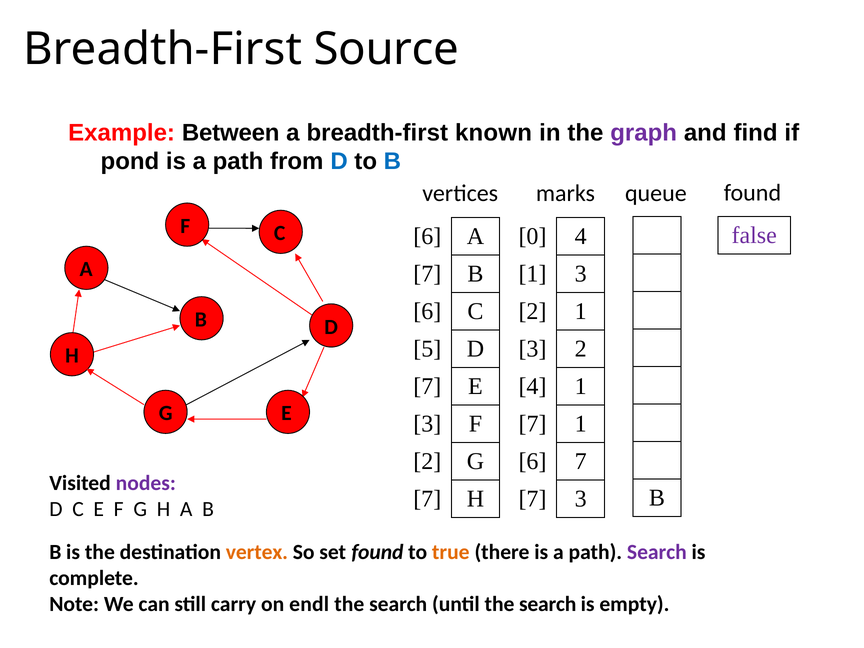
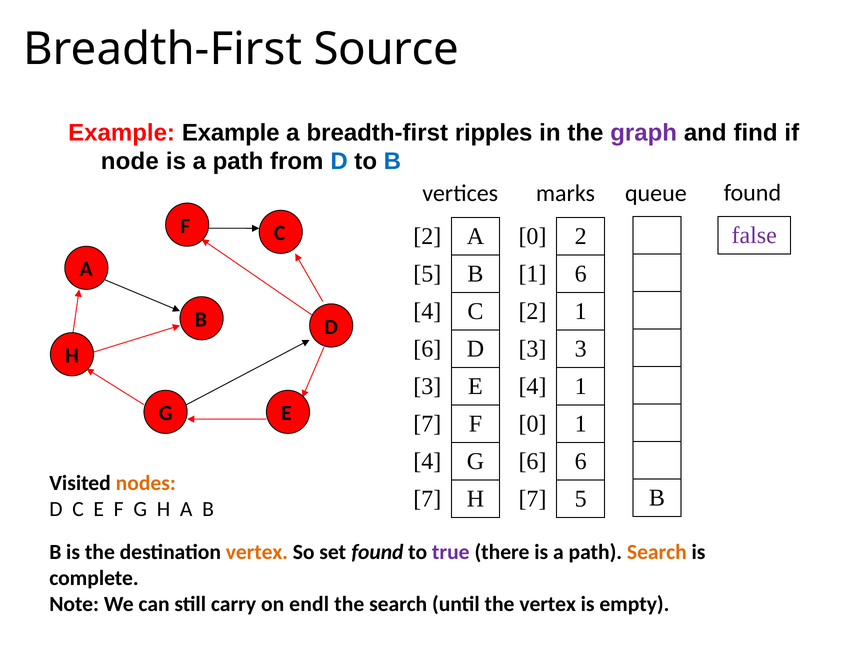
Example Between: Between -> Example (231, 133)
known: known -> ripples (494, 133)
pond: pond -> node (130, 161)
6: 6 -> 2 (427, 236)
0 4: 4 -> 2 (581, 236)
7: 7 -> 5 (427, 274)
3: 3 -> 6 (581, 274)
6: 6 -> 4 (427, 311)
5: 5 -> 6 (427, 349)
2: 2 -> 3 (581, 349)
7: 7 -> 3 (427, 386)
3: 3 -> 7 (427, 424)
7: 7 -> 0 (533, 424)
2: 2 -> 4 (427, 461)
6 7: 7 -> 6 (581, 461)
nodes colour: purple -> orange (146, 483)
7 3: 3 -> 5 (581, 499)
true colour: orange -> purple (451, 552)
Search colour: purple -> orange (657, 552)
until the search: search -> vertex (548, 604)
